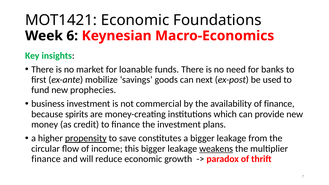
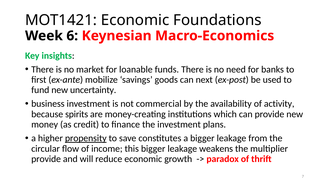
prophecies: prophecies -> uncertainty (93, 90)
of finance: finance -> activity (279, 104)
weakens underline: present -> none (216, 149)
finance: finance -> provide (46, 159)
